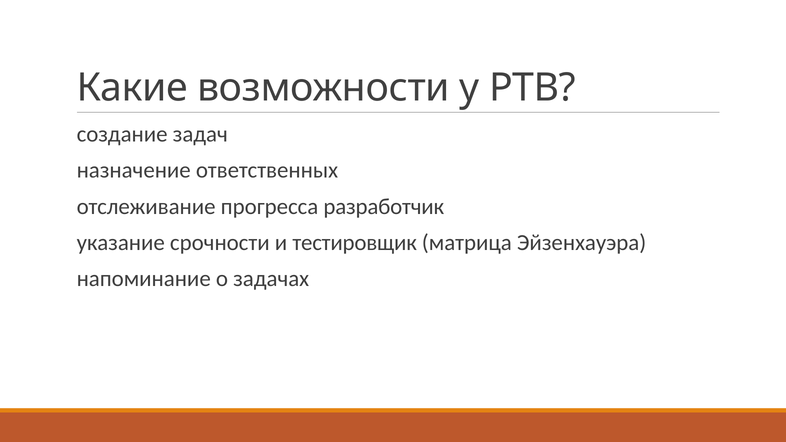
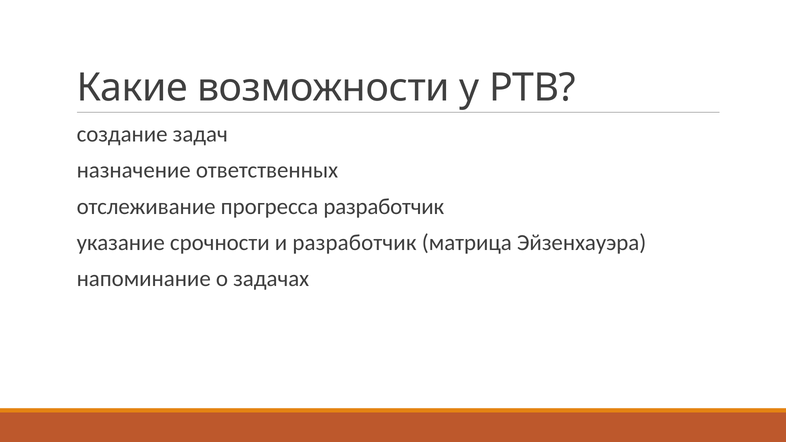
и тестировщик: тестировщик -> разработчик (354, 243)
